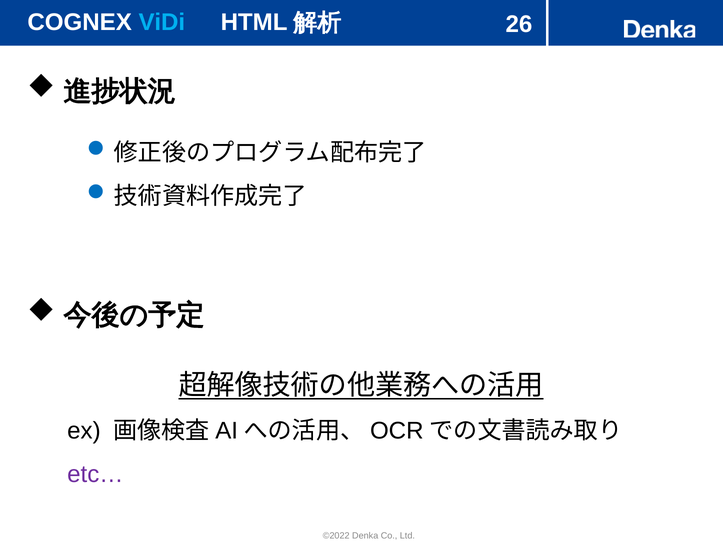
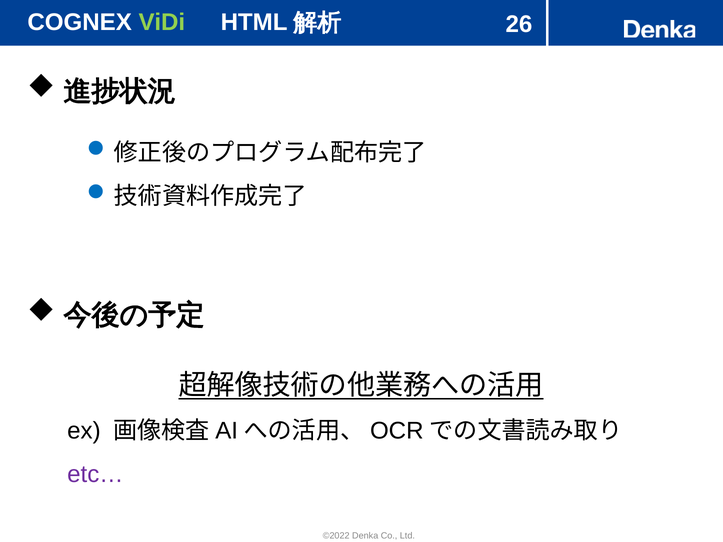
ViDi colour: light blue -> light green (162, 22)
